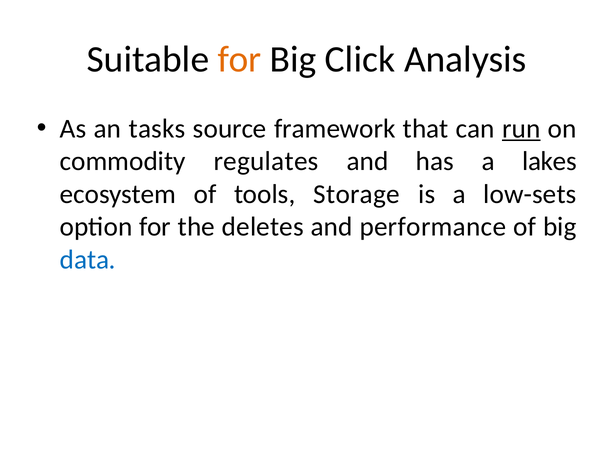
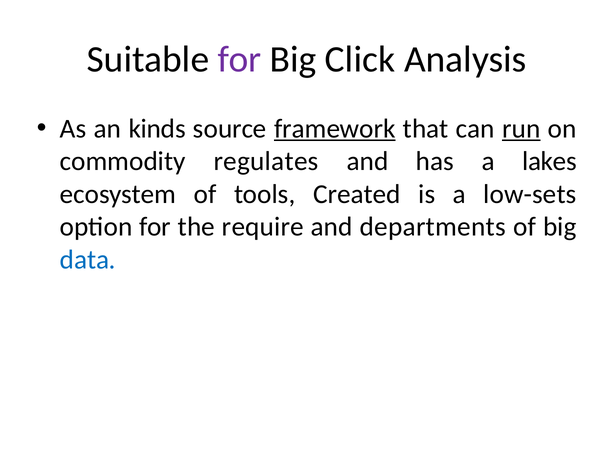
for colour: orange -> purple (240, 59)
tasks: tasks -> kinds (157, 129)
framework underline: none -> present (335, 129)
Storage: Storage -> Created (357, 194)
deletes: deletes -> require (263, 227)
performance: performance -> departments (433, 227)
